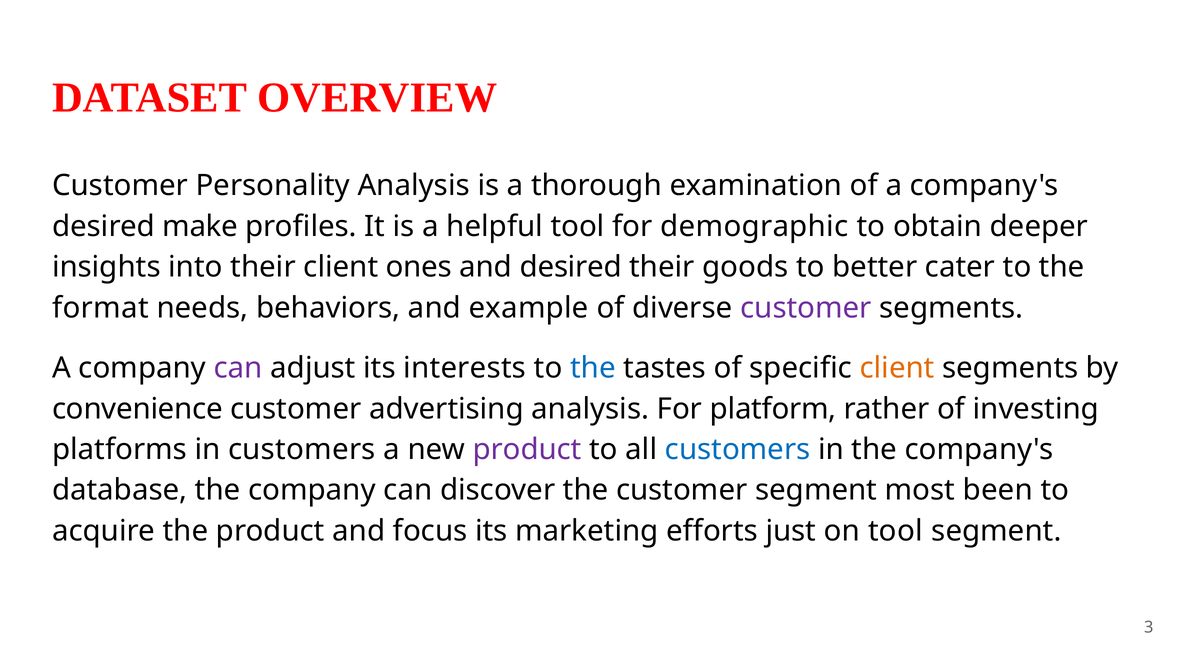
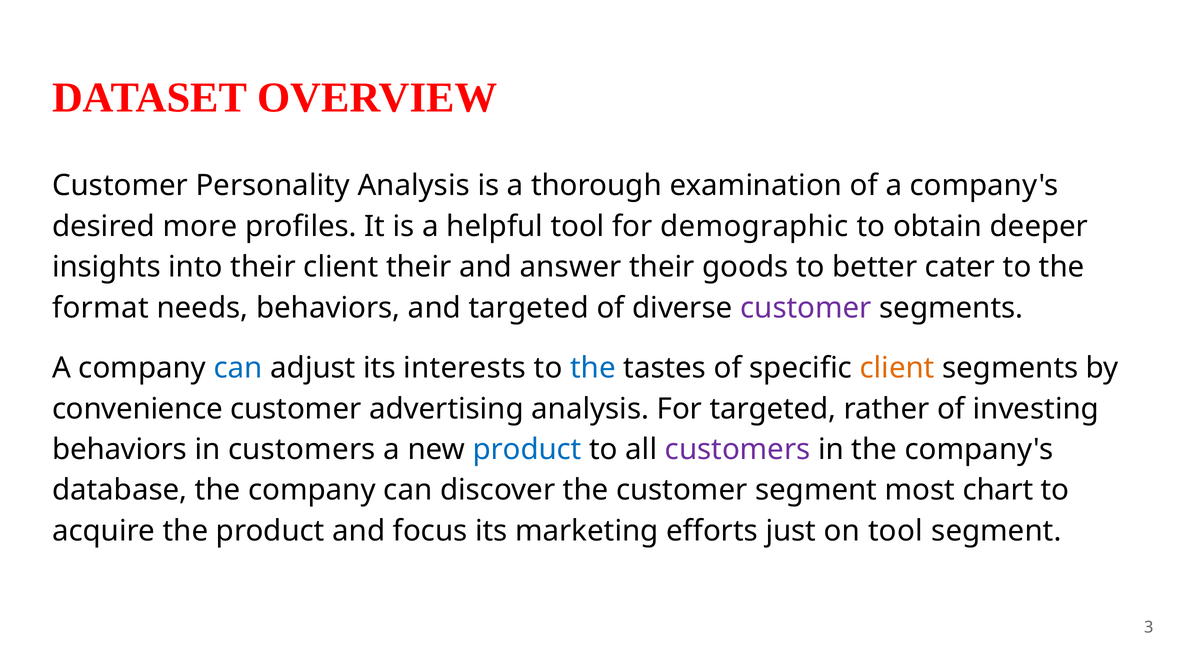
make: make -> more (200, 226)
client ones: ones -> their (419, 267)
and desired: desired -> answer (571, 267)
and example: example -> targeted (529, 308)
can colour: purple -> blue (238, 368)
For platform: platform -> targeted (773, 409)
platforms: platforms -> behaviors (120, 450)
product colour: purple -> blue (527, 450)
customers colour: blue -> purple (738, 450)
been: been -> chart (998, 491)
